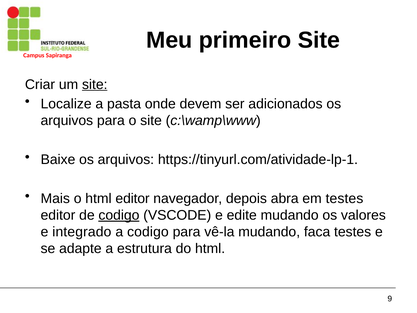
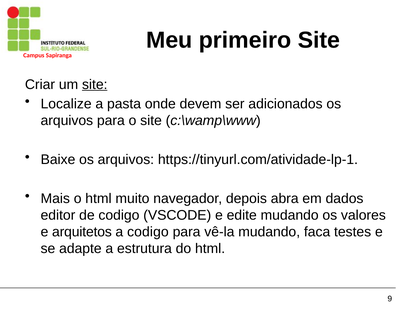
html editor: editor -> muito (132, 198)
em testes: testes -> dados (345, 198)
codigo underline: present -> none (119, 215)
integrado: integrado -> arquitetos (82, 232)
